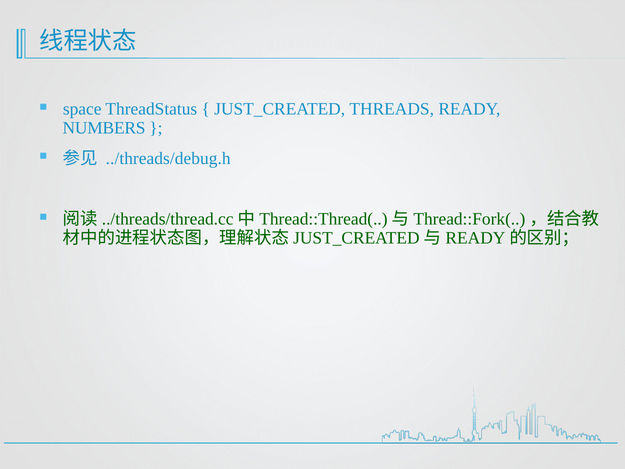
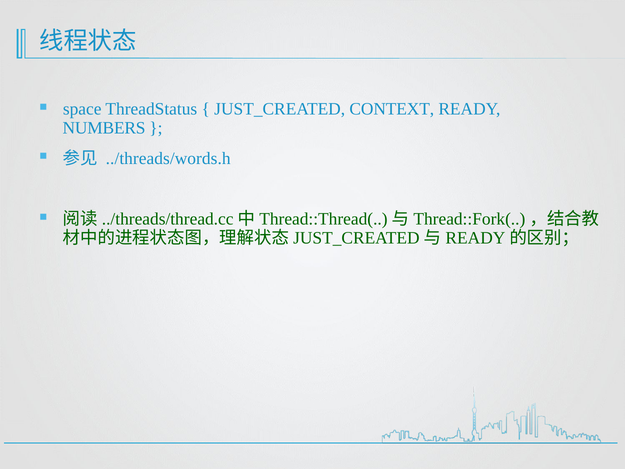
THREADS: THREADS -> CONTEXT (392, 109)
../threads/debug.h: ../threads/debug.h -> ../threads/words.h (168, 158)
